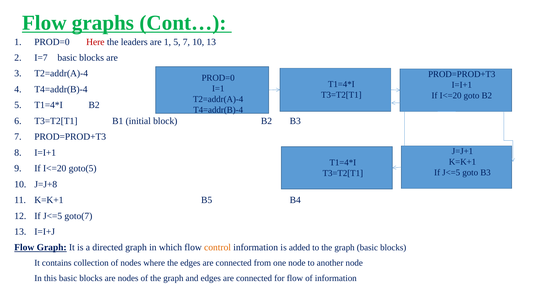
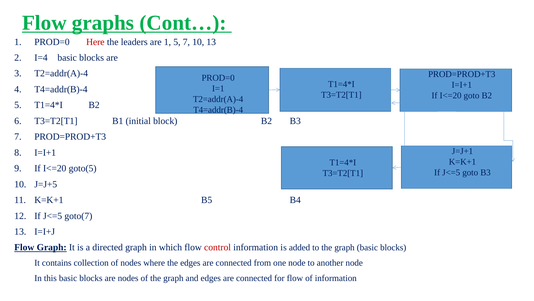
I=7: I=7 -> I=4 (41, 58)
J=J+8: J=J+8 -> J=J+5 (46, 184)
control colour: orange -> red (218, 247)
